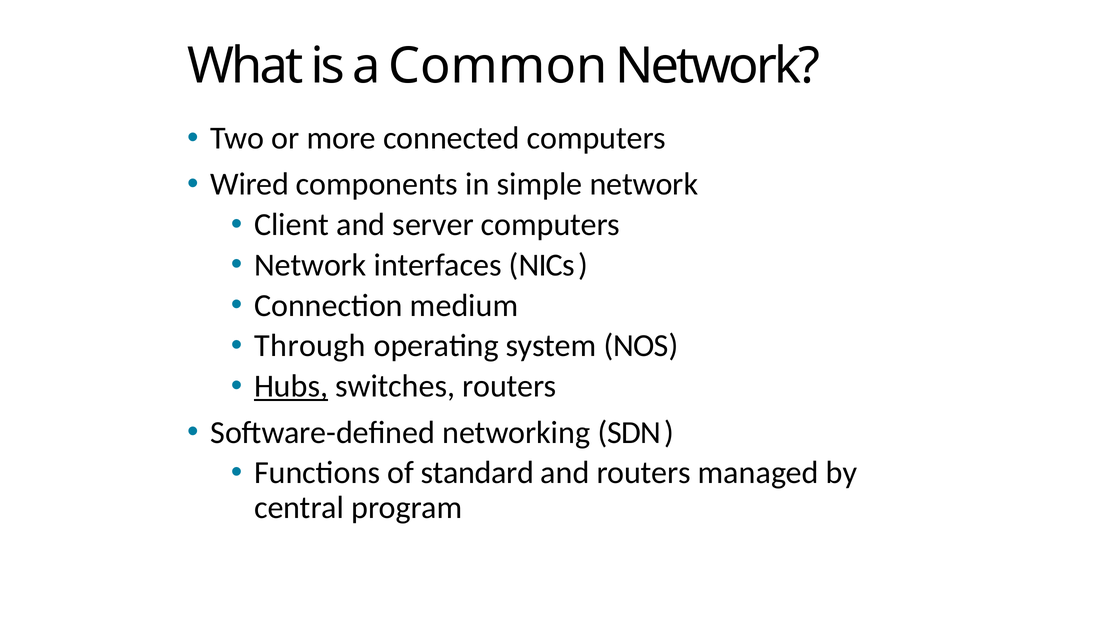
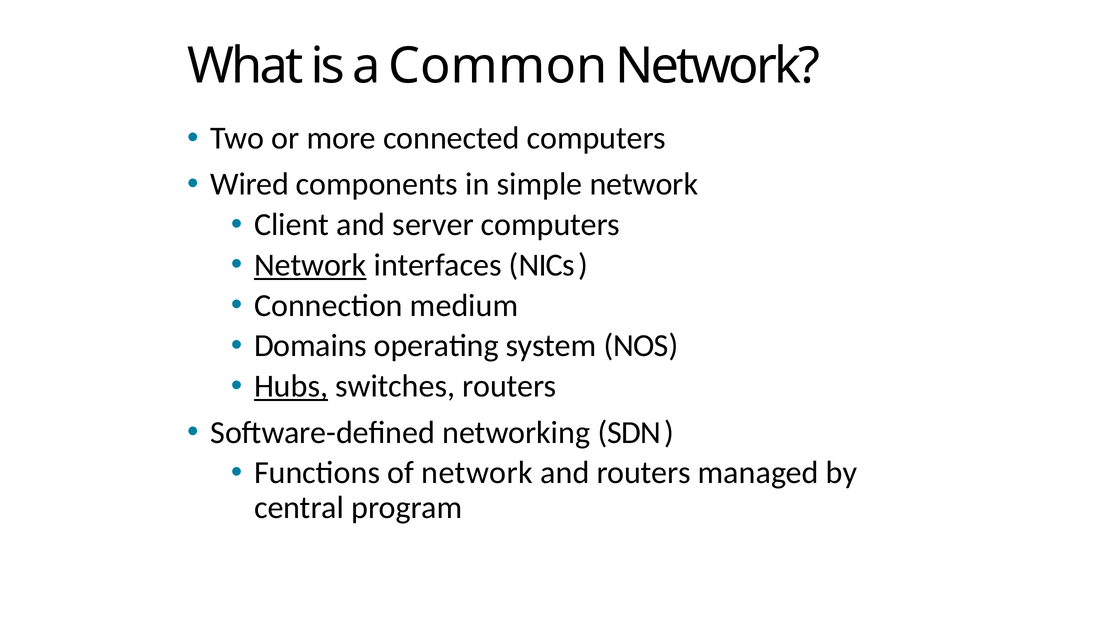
Network underline: none -> present (310, 265)
Through: Through -> Domains (310, 346)
of standard: standard -> network (477, 473)
